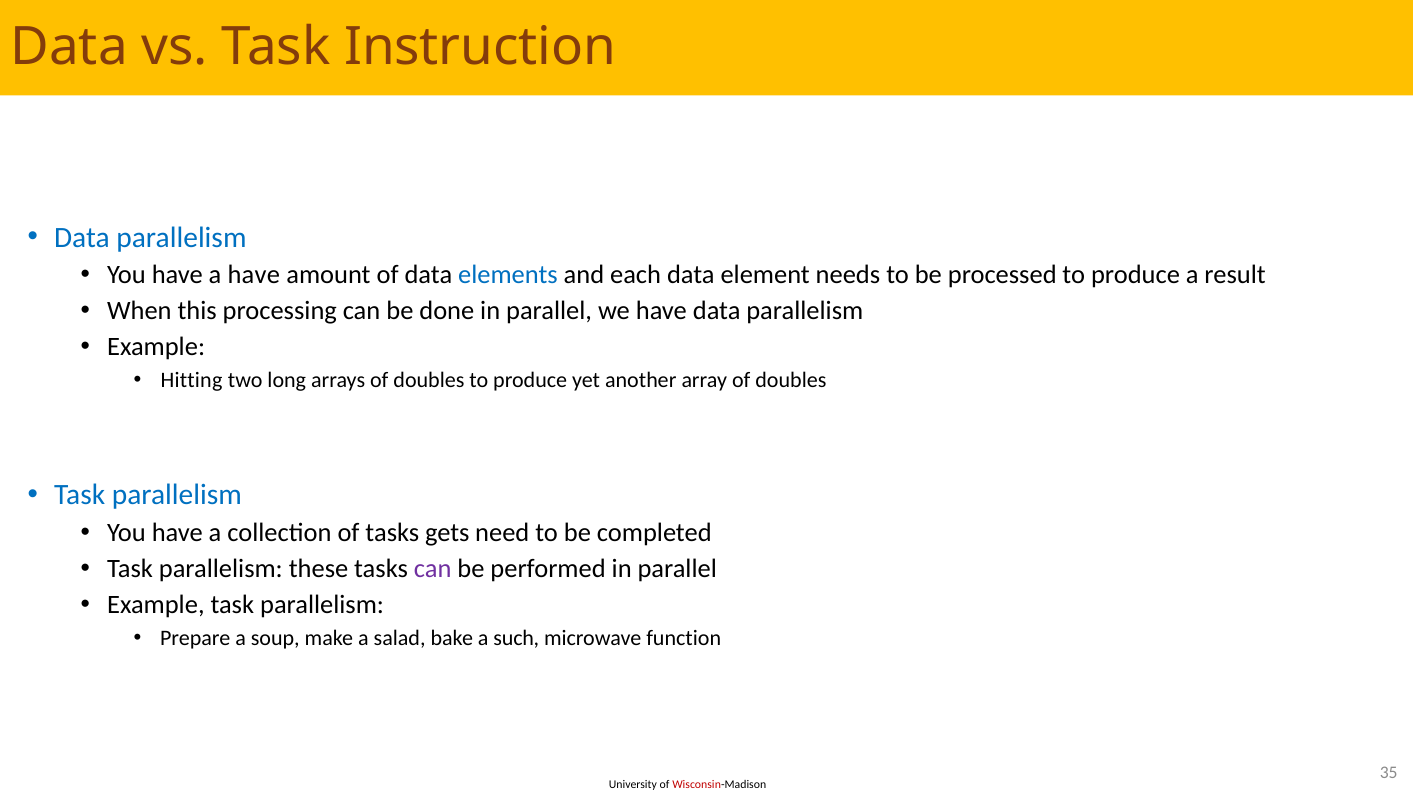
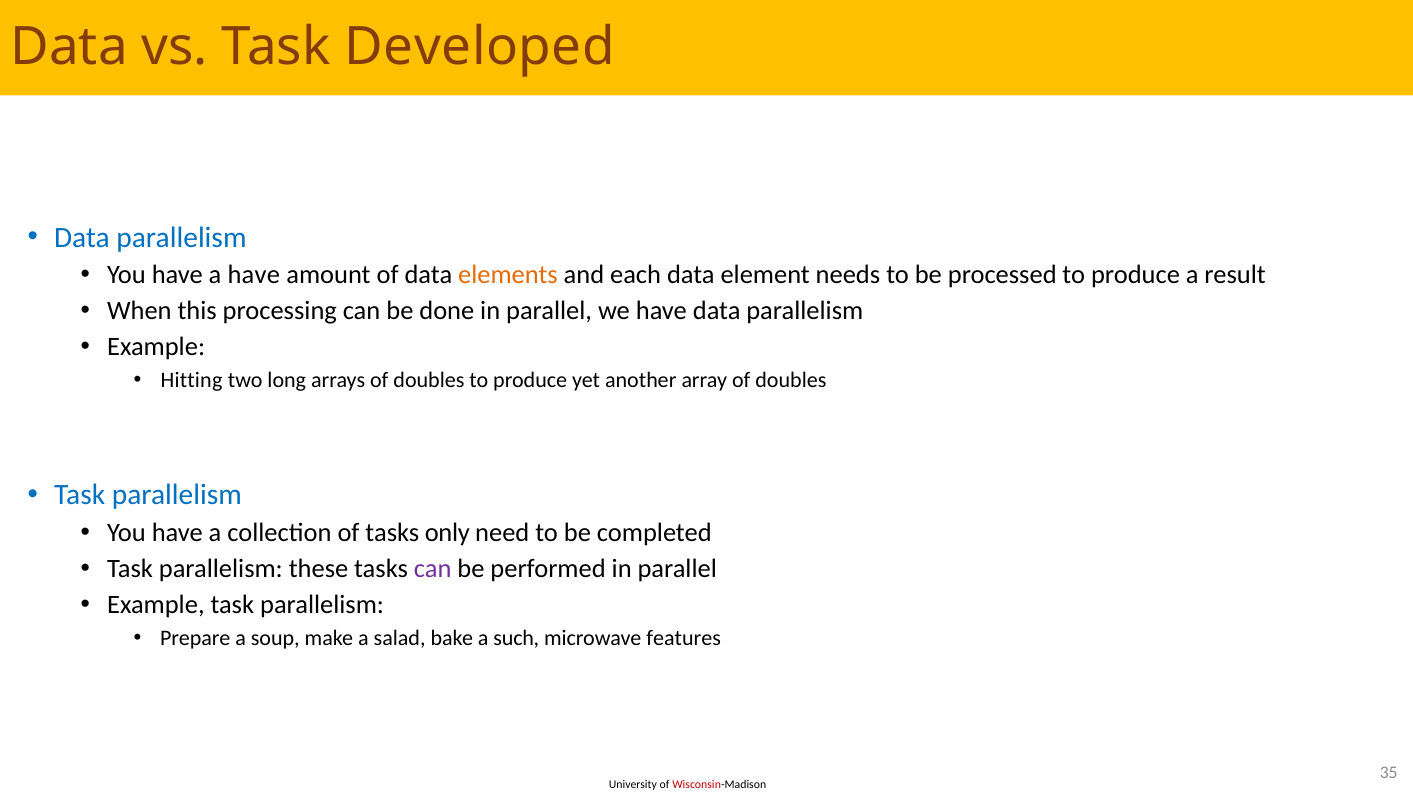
Instruction: Instruction -> Developed (480, 47)
elements colour: blue -> orange (508, 275)
gets: gets -> only (447, 532)
function: function -> features (684, 638)
